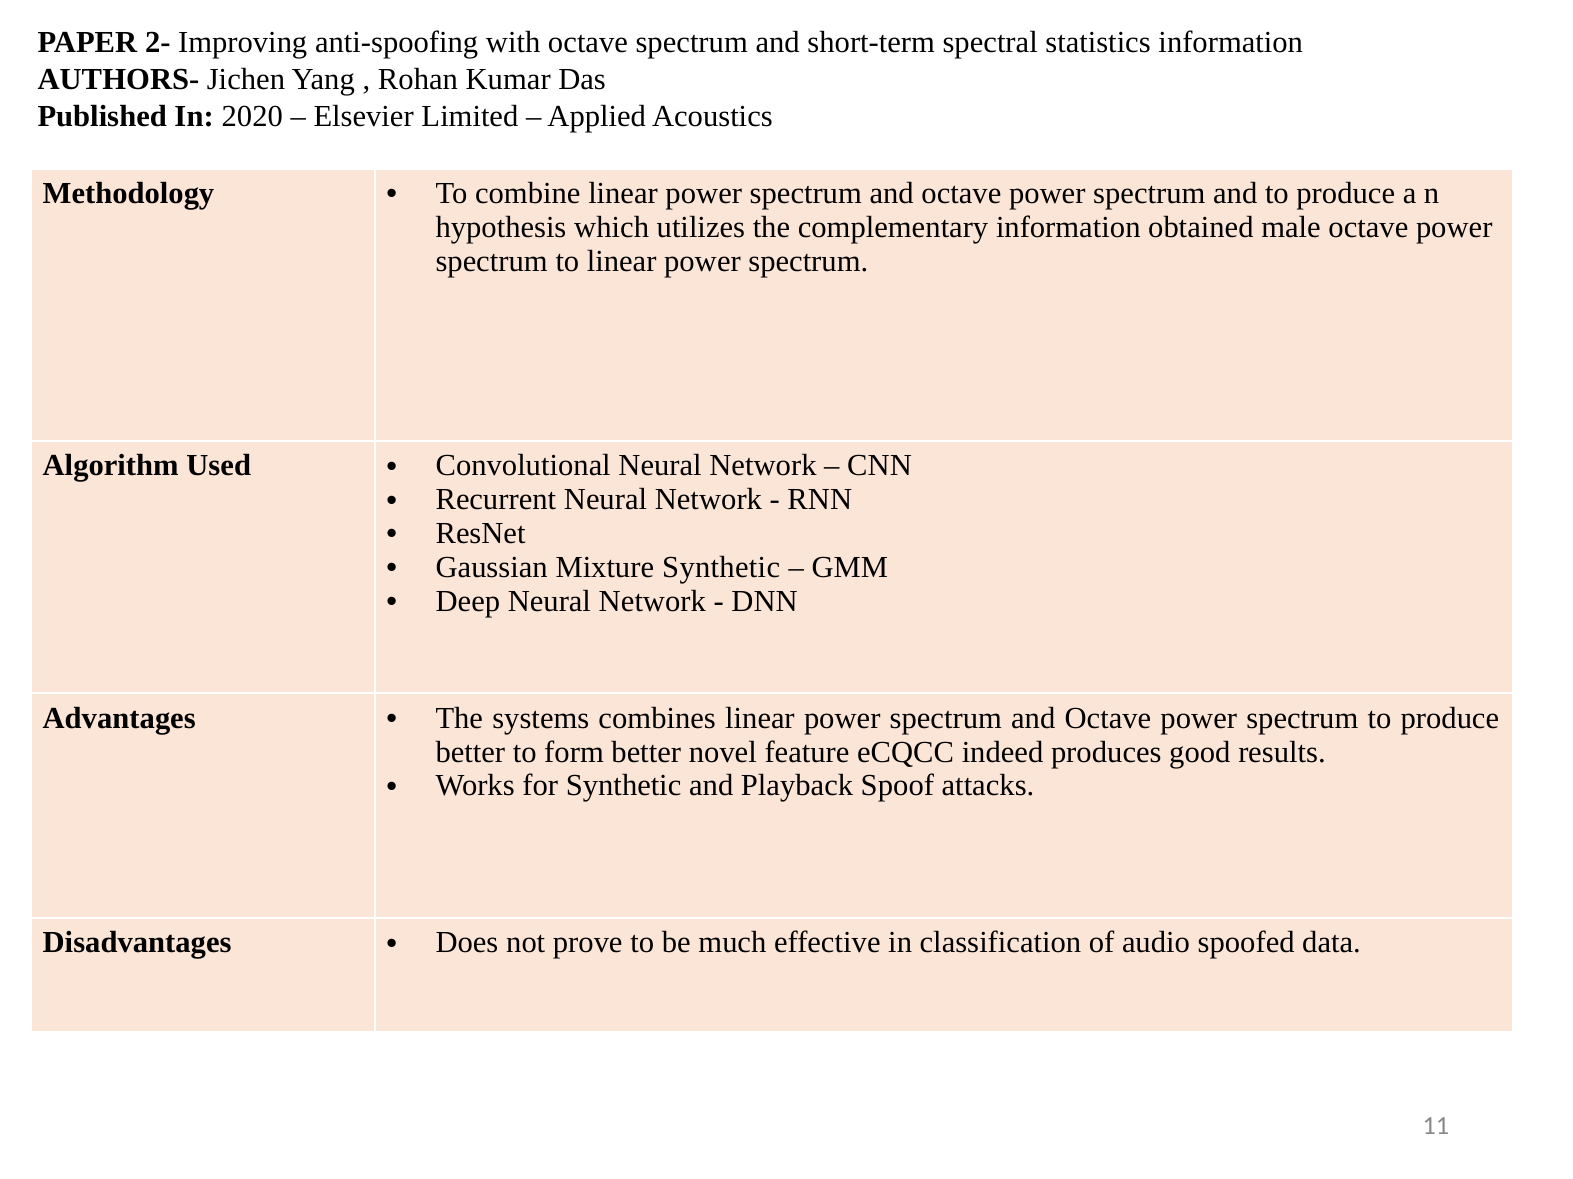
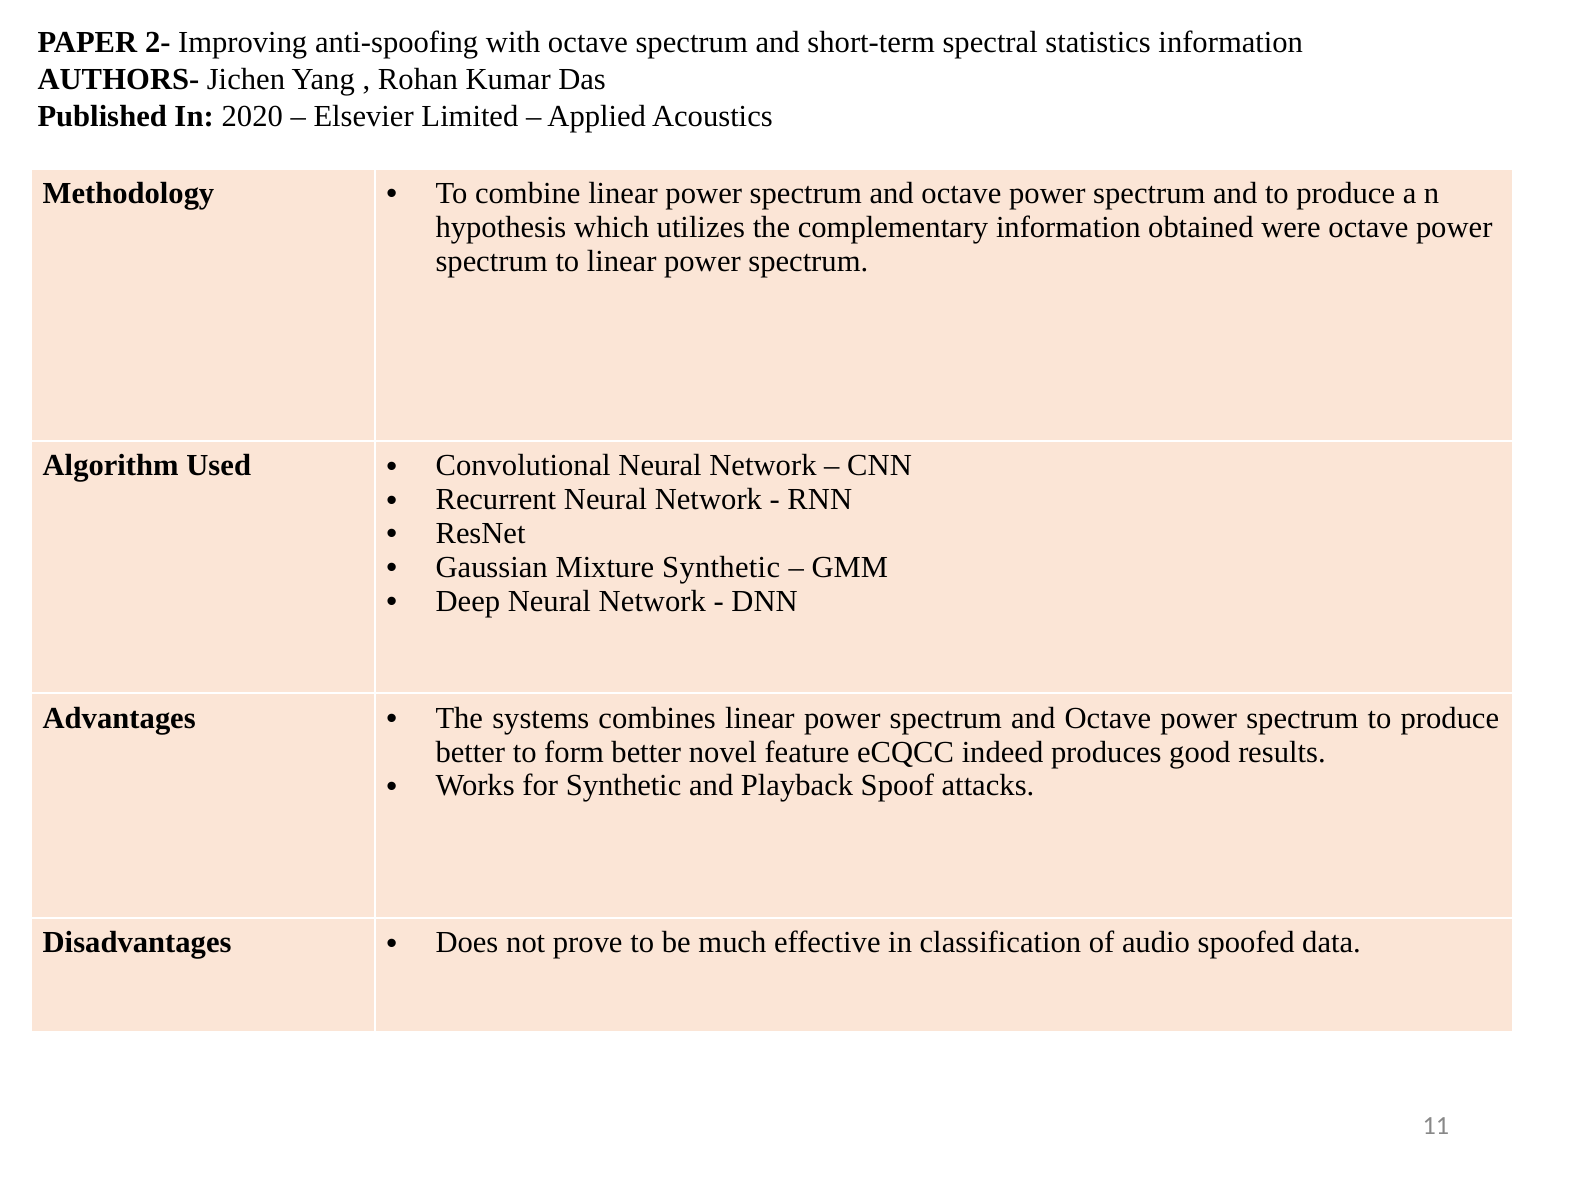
male: male -> were (1291, 228)
